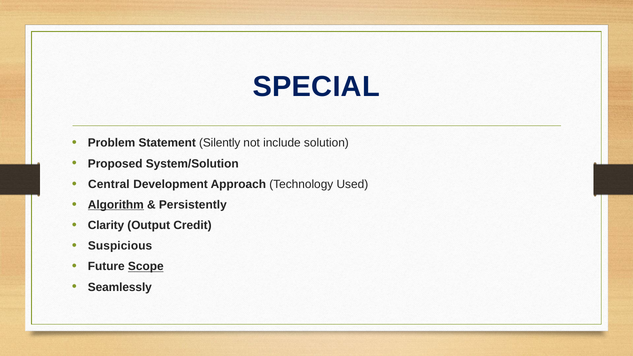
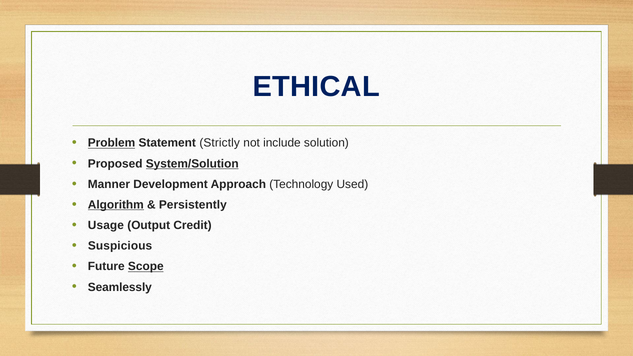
SPECIAL: SPECIAL -> ETHICAL (316, 87)
Problem underline: none -> present (112, 143)
Silently: Silently -> Strictly (220, 143)
System/Solution underline: none -> present (192, 164)
Central: Central -> Manner (109, 184)
Clarity: Clarity -> Usage (106, 225)
